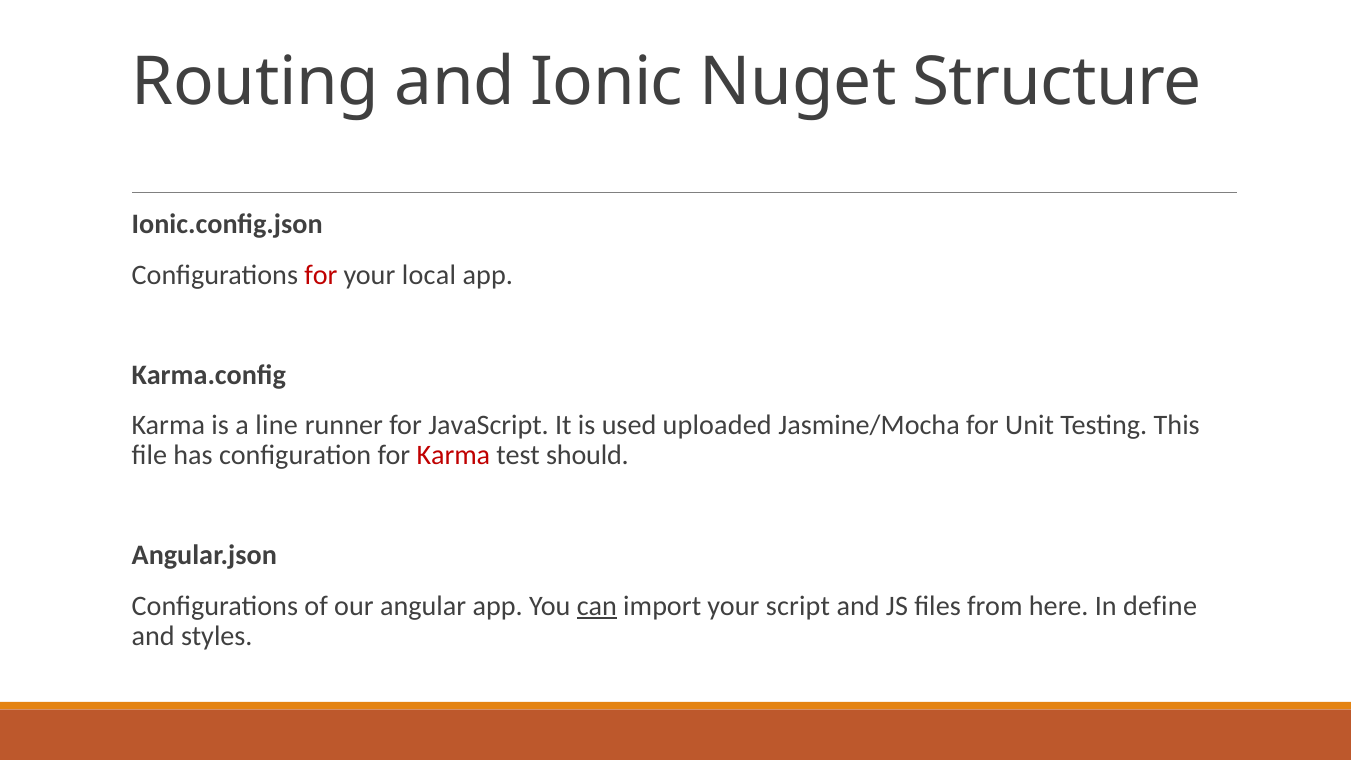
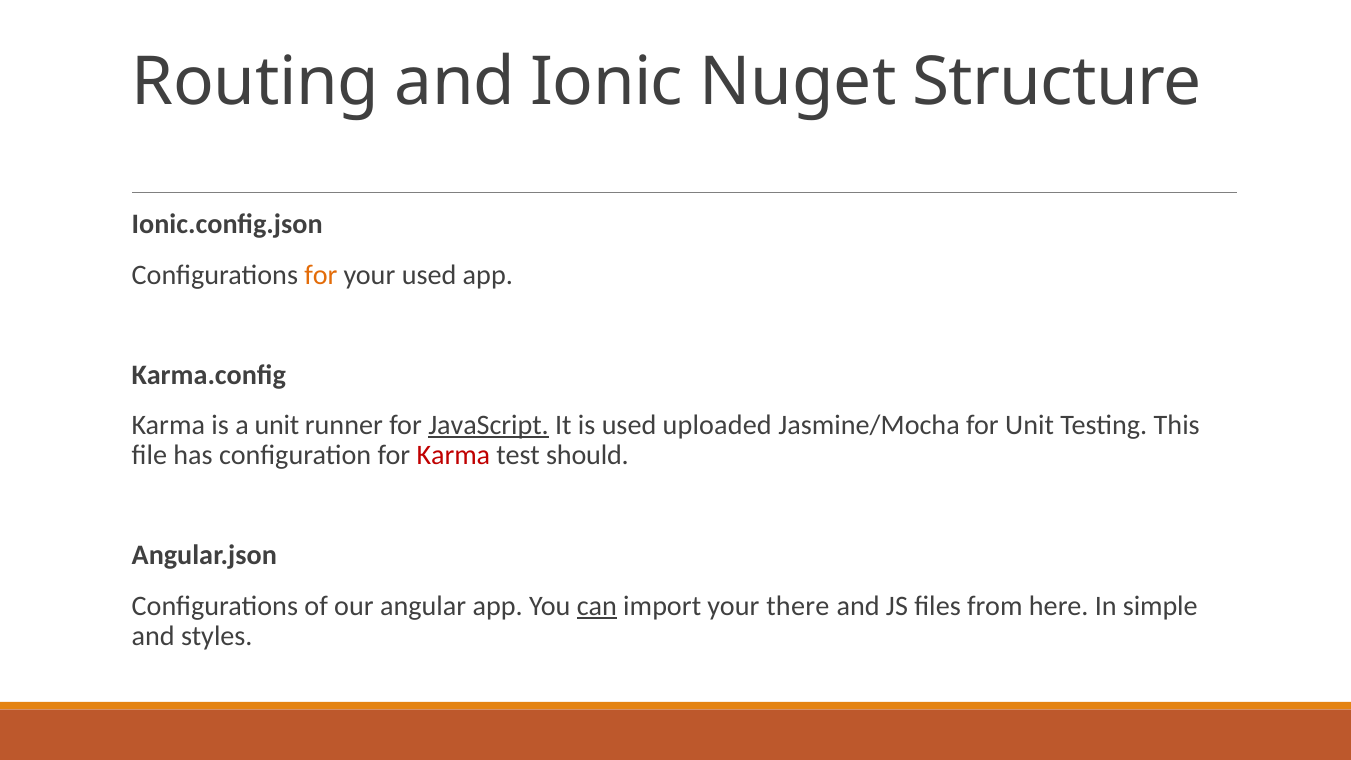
for colour: red -> orange (321, 275)
your local: local -> used (429, 275)
a line: line -> unit (277, 425)
JavaScript underline: none -> present (489, 425)
script: script -> there (798, 606)
define: define -> simple (1160, 606)
